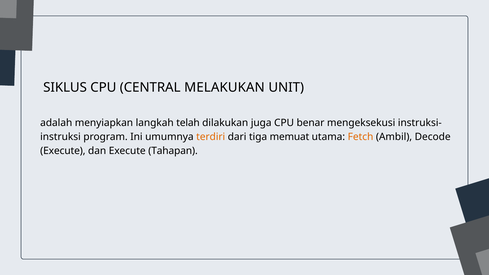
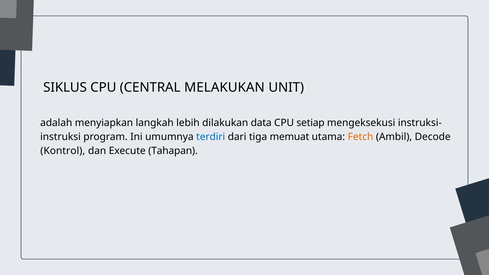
telah: telah -> lebih (188, 123)
juga: juga -> data (261, 123)
benar: benar -> setiap (311, 123)
terdiri colour: orange -> blue (211, 137)
Execute: Execute -> Kontrol (63, 151)
